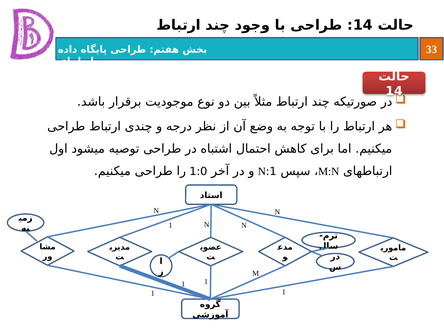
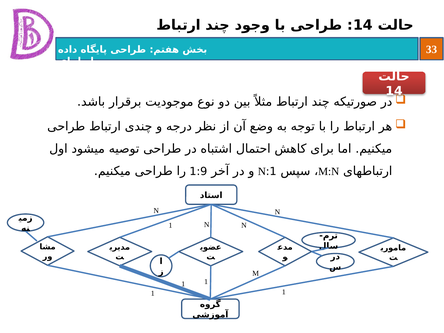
1:0: 1:0 -> 1:9 (198, 171)
